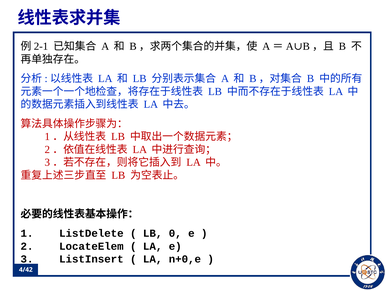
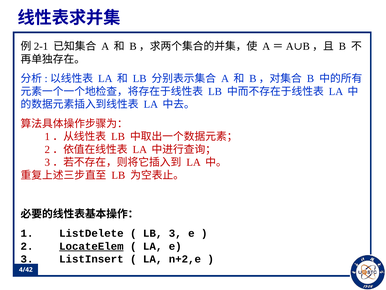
LB 0: 0 -> 3 (175, 233)
LocateElem underline: none -> present (91, 246)
n+0,e: n+0,e -> n+2,e (185, 259)
